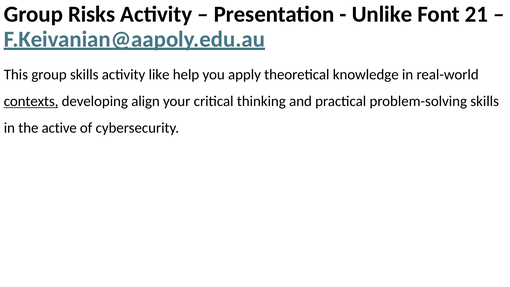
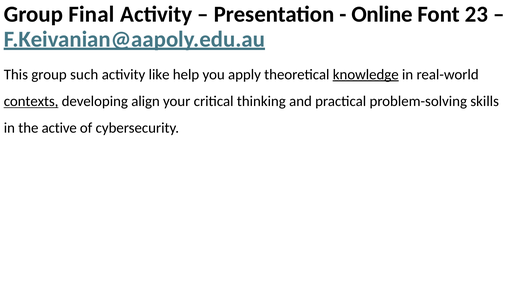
Risks: Risks -> Final (92, 14)
Unlike: Unlike -> Online (382, 14)
21: 21 -> 23 (476, 14)
group skills: skills -> such (84, 74)
knowledge underline: none -> present (366, 74)
